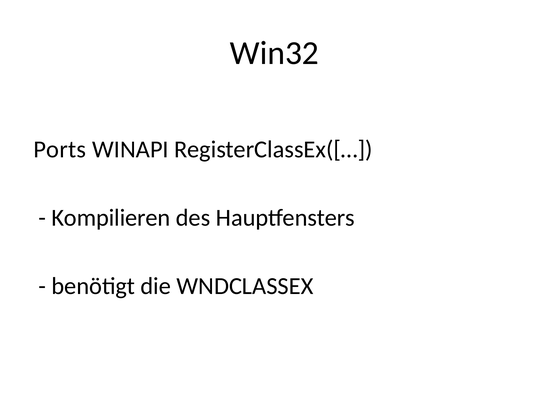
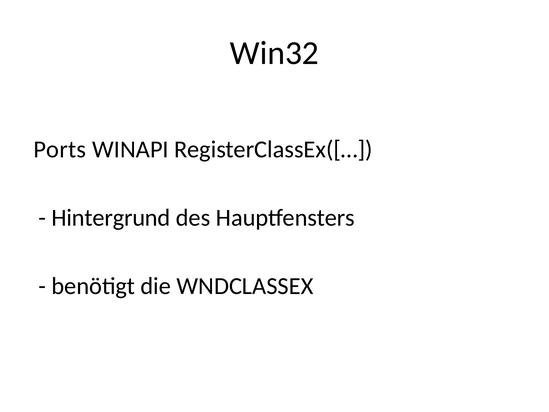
Kompilieren: Kompilieren -> Hintergrund (111, 218)
